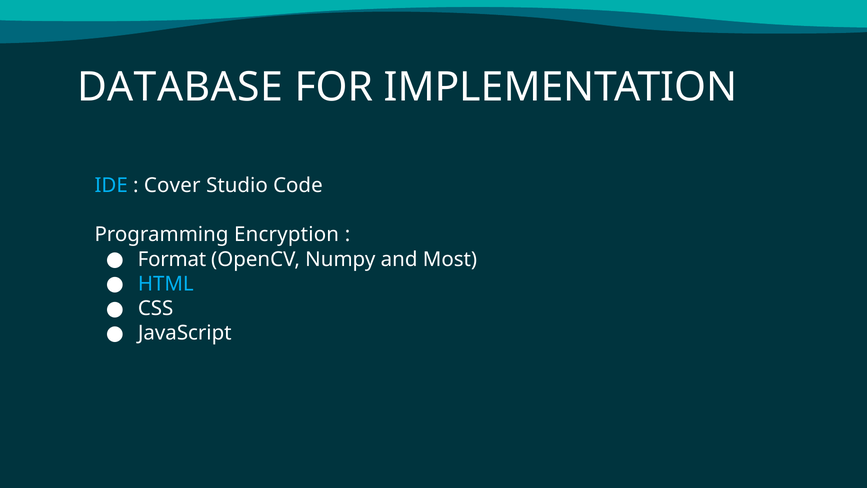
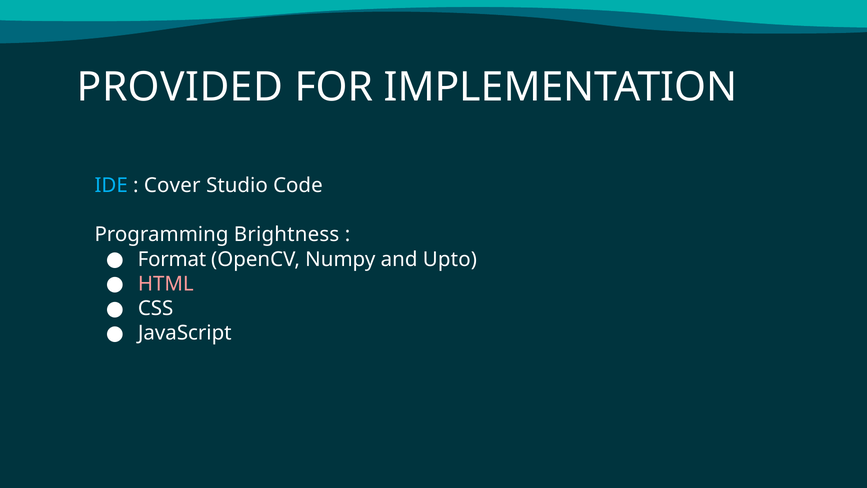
DATABASE: DATABASE -> PROVIDED (180, 87)
Encryption: Encryption -> Brightness (287, 235)
Most: Most -> Upto (450, 259)
HTML colour: light blue -> pink (166, 284)
